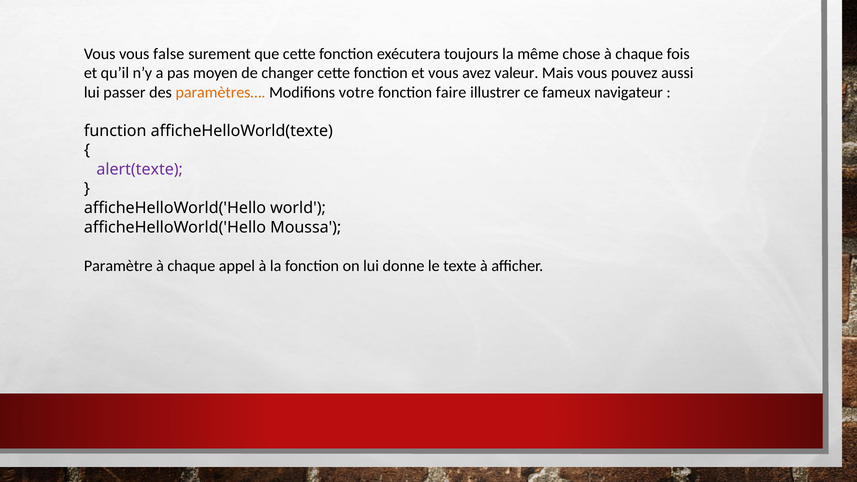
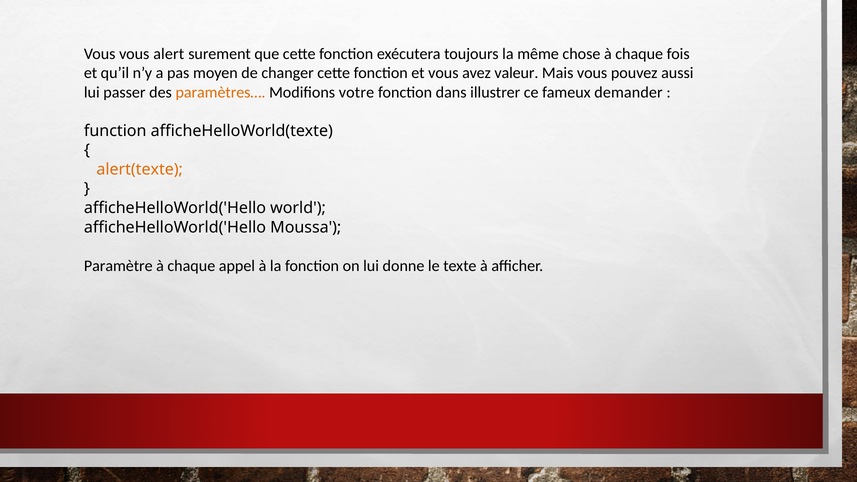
false: false -> alert (169, 54)
faire: faire -> dans (451, 92)
navigateur: navigateur -> demander (628, 92)
alert(texte colour: purple -> orange (140, 169)
